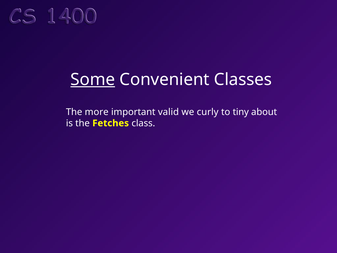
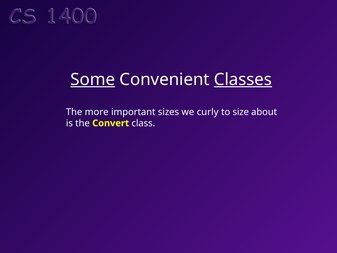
Classes underline: none -> present (243, 79)
valid: valid -> sizes (168, 112)
tiny: tiny -> size (241, 112)
Fetches: Fetches -> Convert (111, 123)
